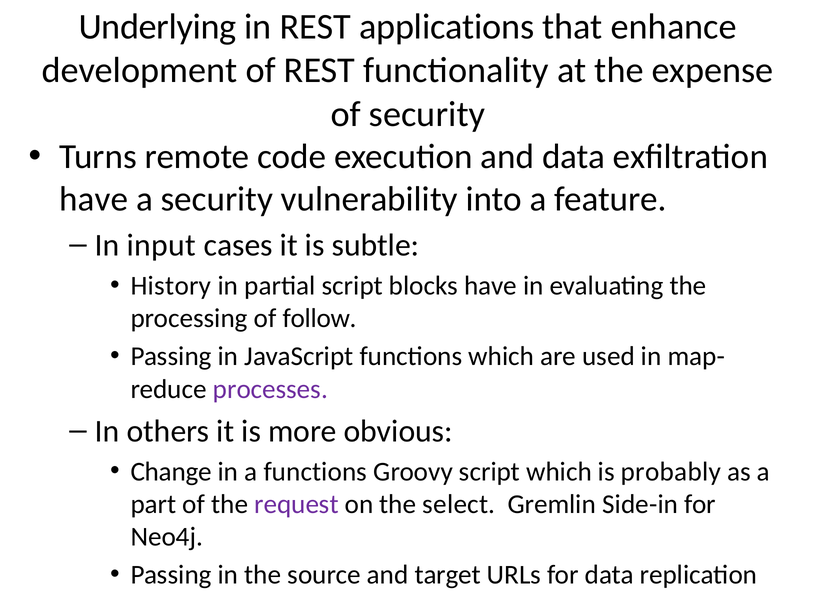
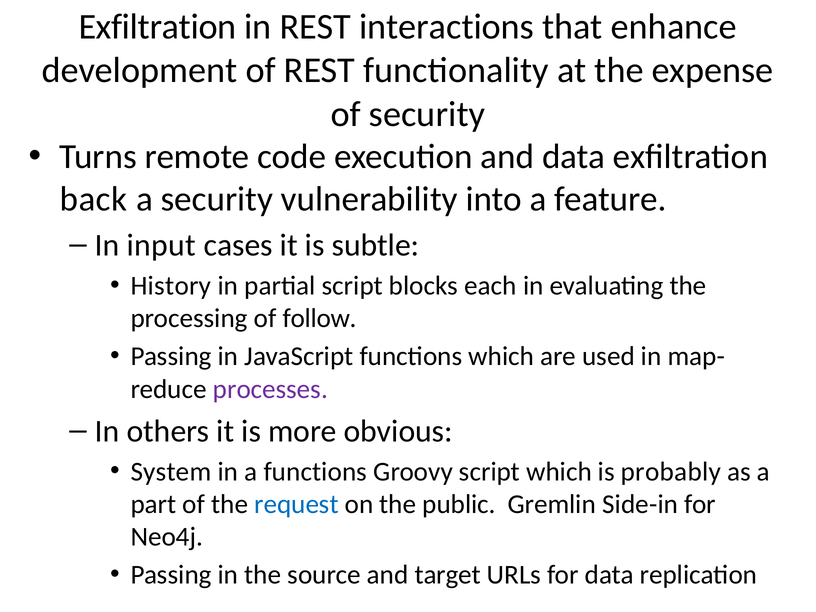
Underlying: Underlying -> Exfiltration (157, 27)
applications: applications -> interactions (447, 27)
have: have -> back (93, 199)
blocks have: have -> each (490, 286)
Change: Change -> System (171, 472)
request colour: purple -> blue (296, 504)
select: select -> public (459, 504)
